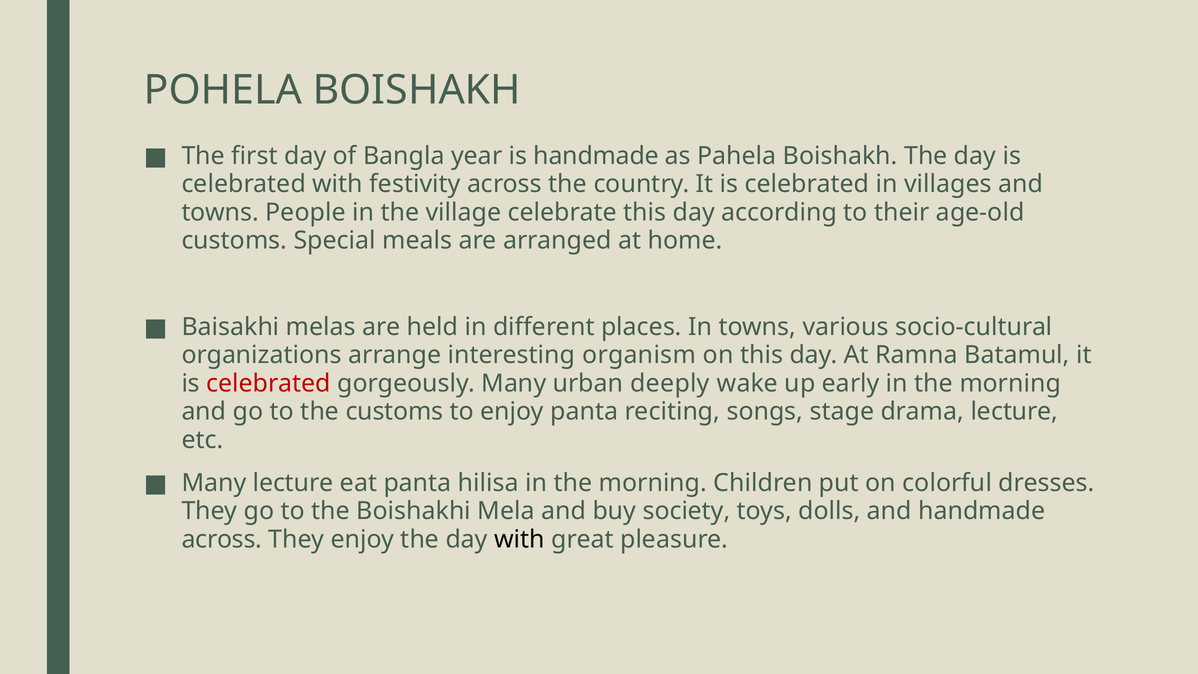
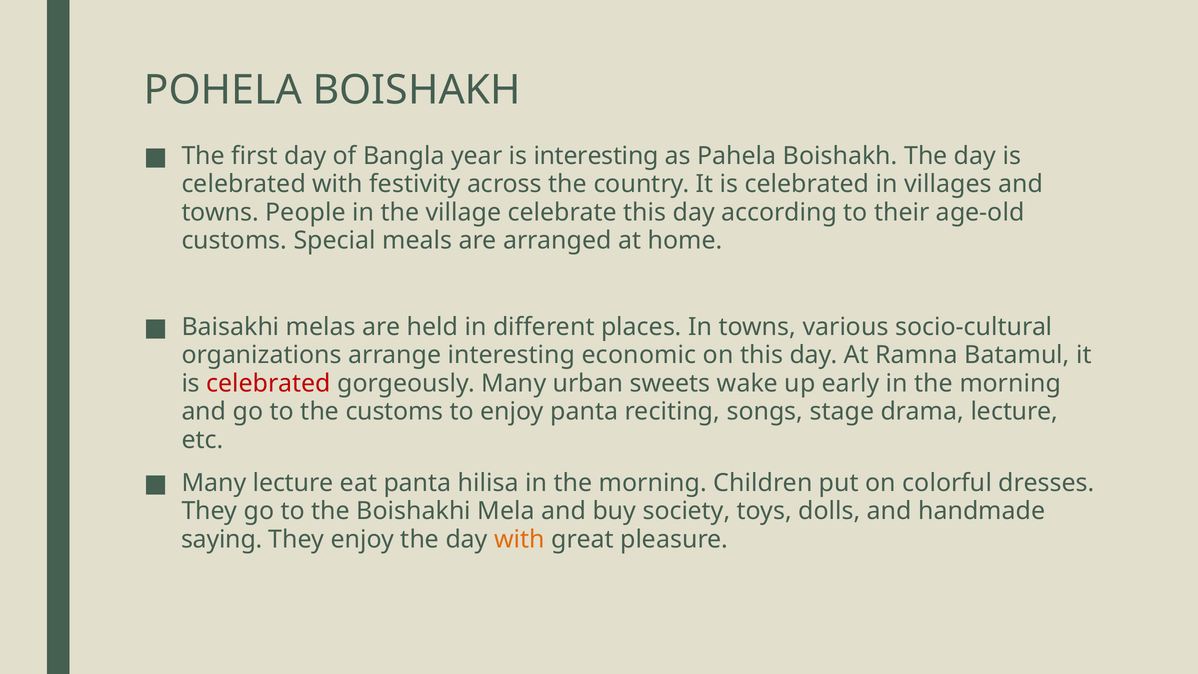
is handmade: handmade -> interesting (596, 156)
organism: organism -> economic (639, 355)
deeply: deeply -> sweets (670, 383)
across: across -> saying (222, 539)
with colour: black -> orange (520, 539)
